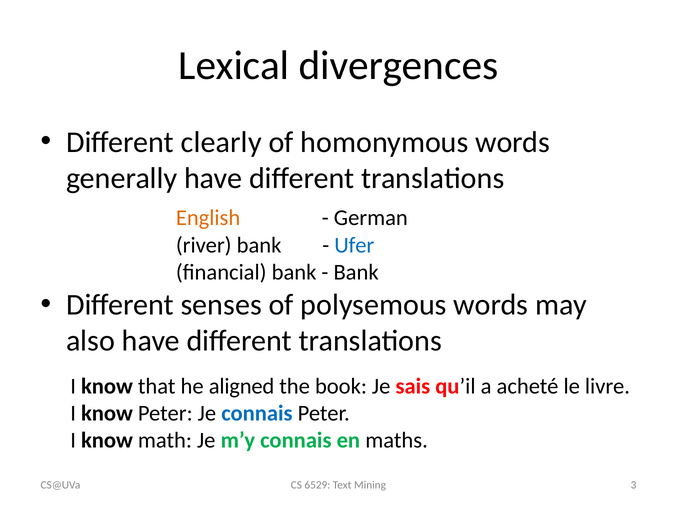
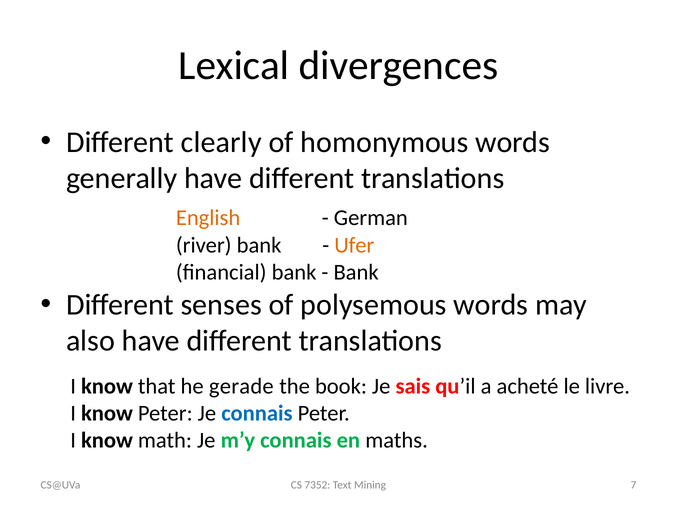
Ufer colour: blue -> orange (354, 245)
aligned: aligned -> gerade (241, 386)
6529: 6529 -> 7352 (317, 485)
3: 3 -> 7 (634, 485)
